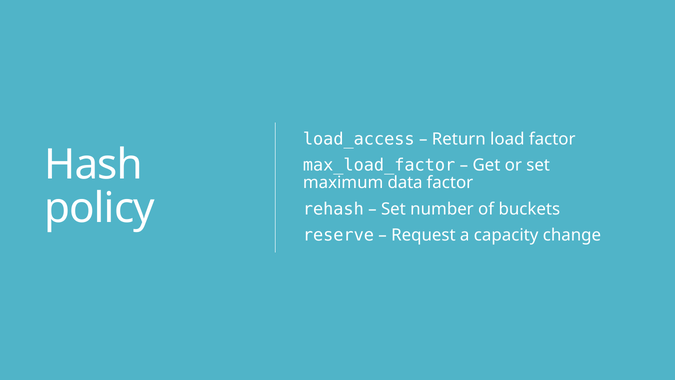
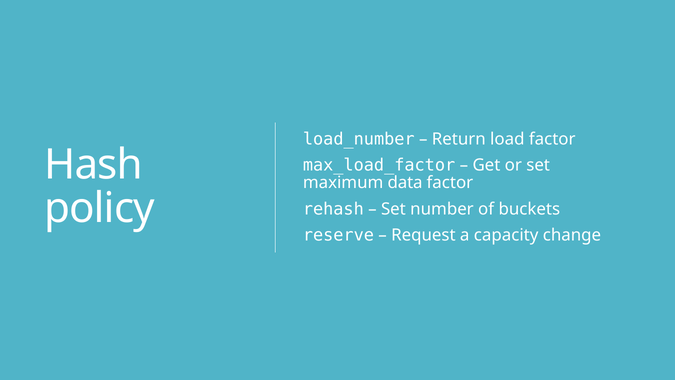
load_access: load_access -> load_number (359, 139)
